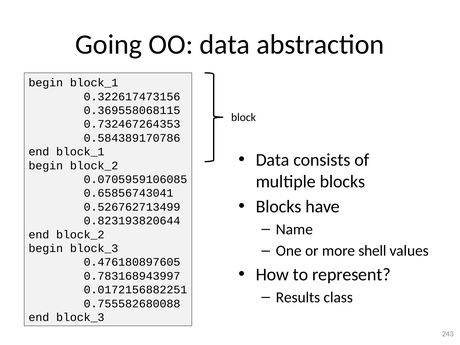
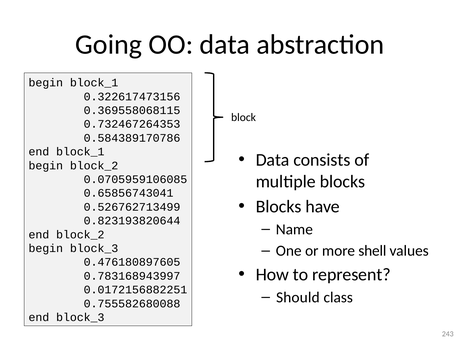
Results: Results -> Should (298, 297)
